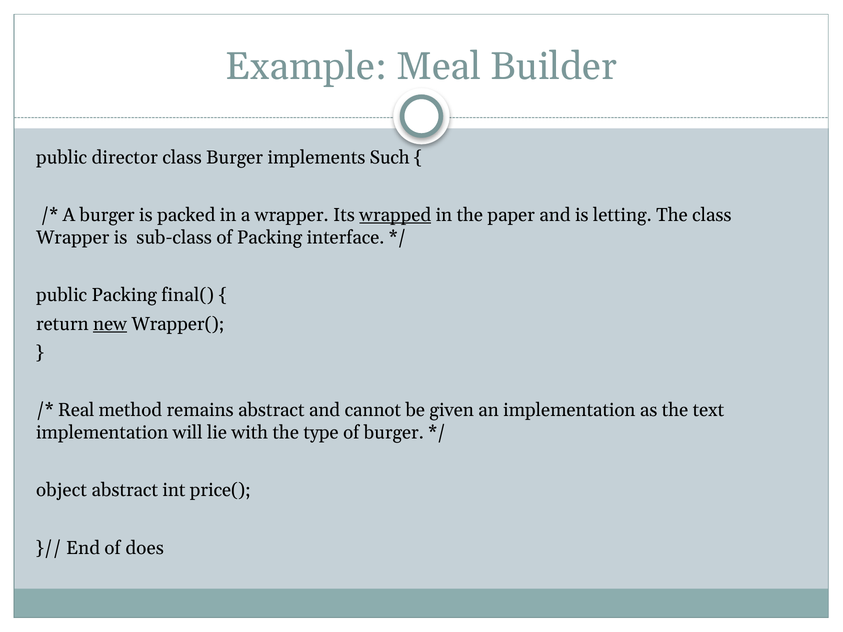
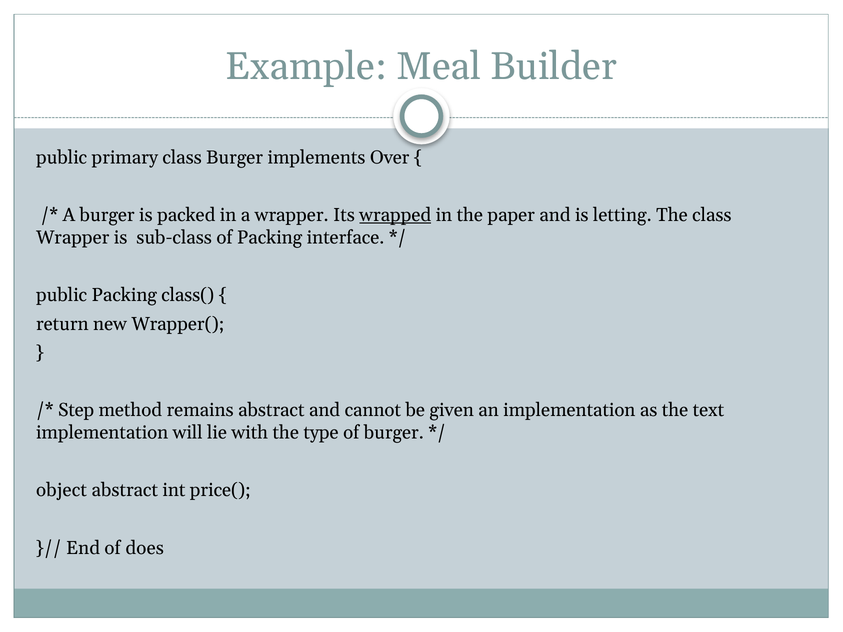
director: director -> primary (125, 157)
Such: Such -> Over (390, 157)
final(: final( -> class( (188, 295)
new underline: present -> none (110, 324)
Real: Real -> Step (76, 410)
